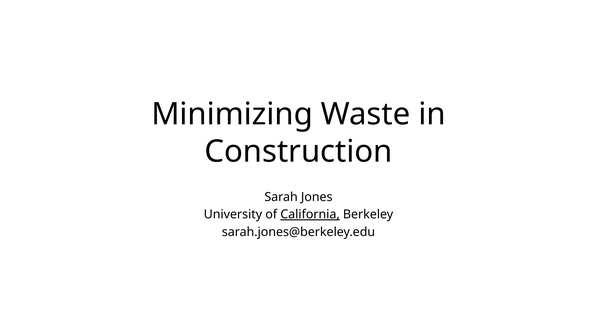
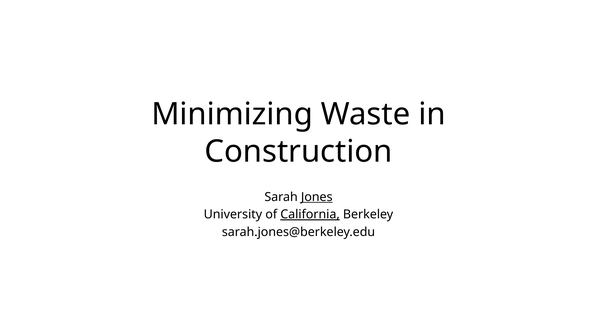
Jones underline: none -> present (317, 197)
